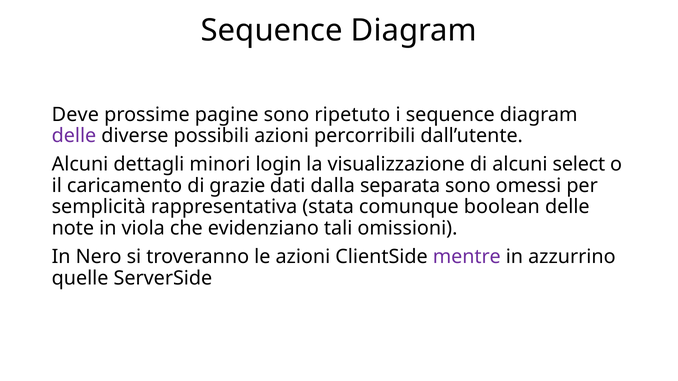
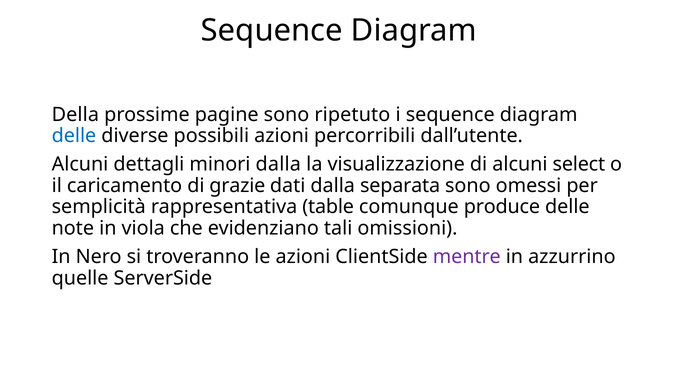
Deve: Deve -> Della (75, 115)
delle colour: purple -> blue (74, 136)
minori login: login -> dalla (278, 164)
stata: stata -> table (328, 207)
boolean: boolean -> produce (502, 207)
